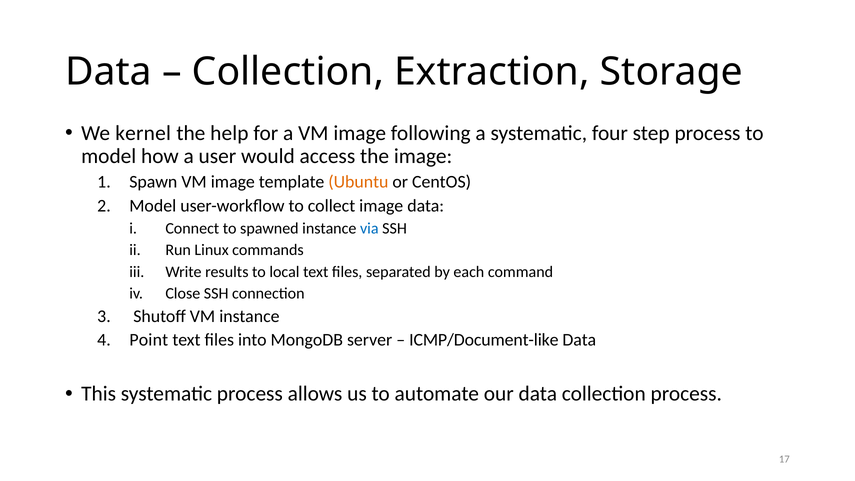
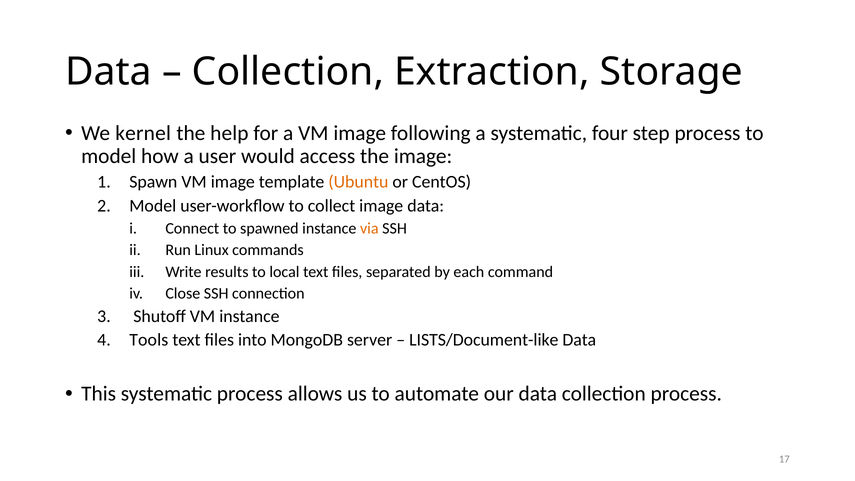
via colour: blue -> orange (369, 228)
Point: Point -> Tools (149, 340)
ICMP/Document-like: ICMP/Document-like -> LISTS/Document-like (484, 340)
